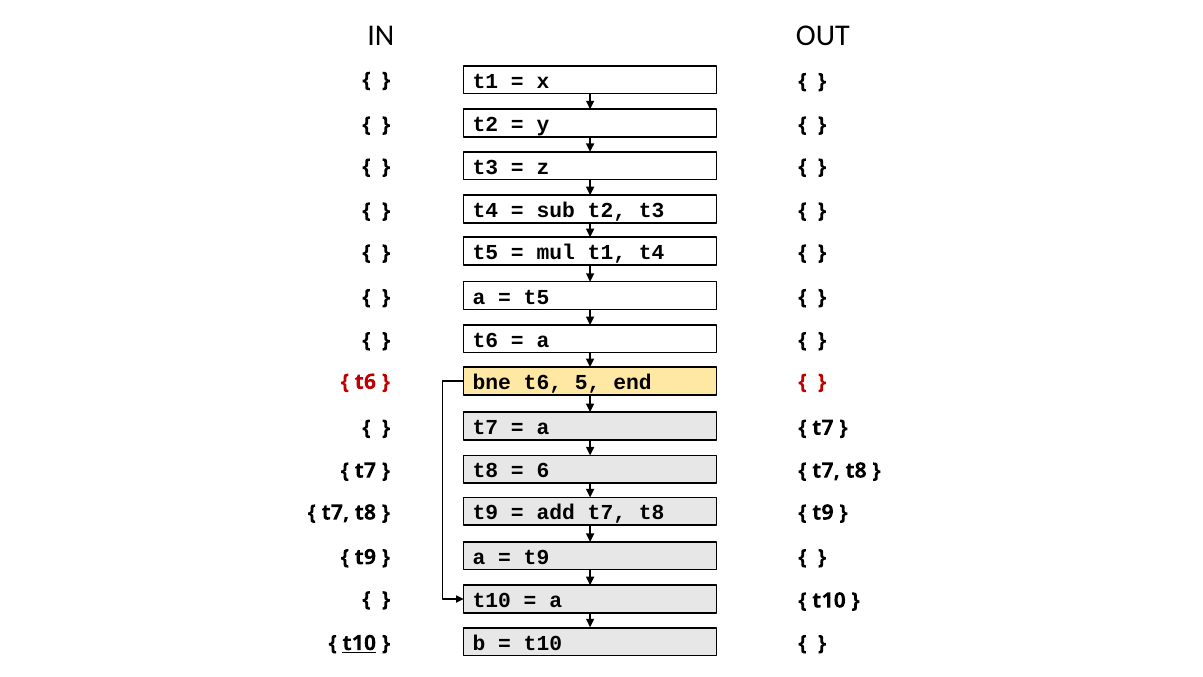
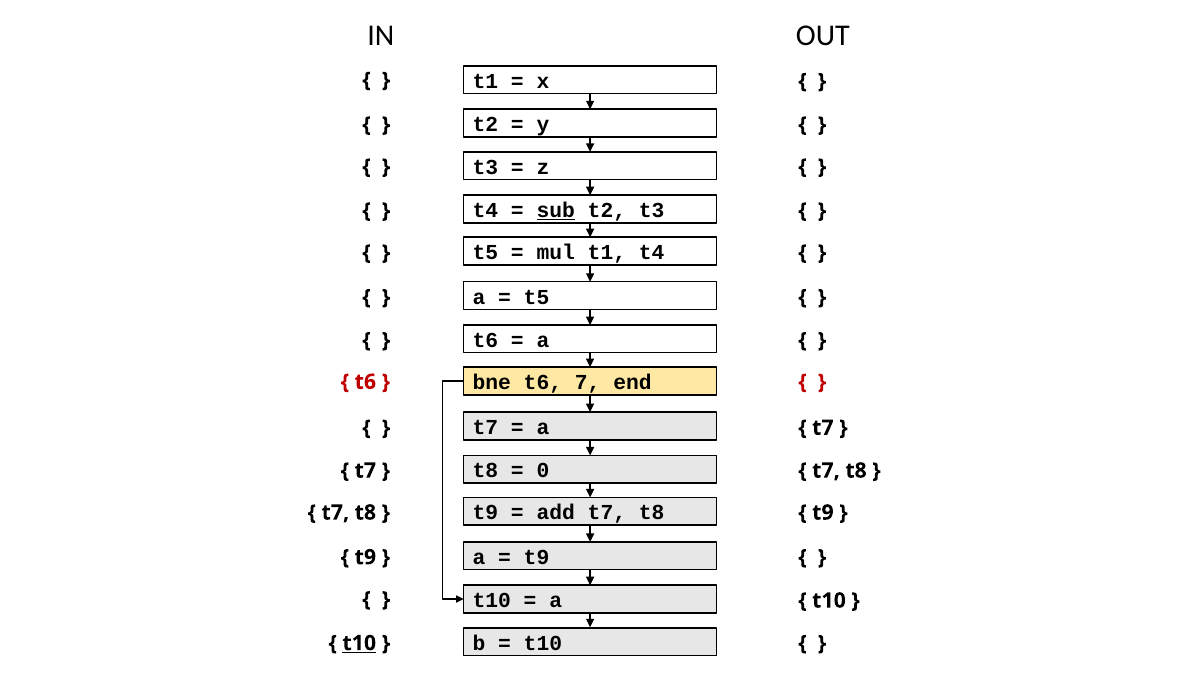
sub underline: none -> present (556, 210)
5: 5 -> 7 (588, 382)
6: 6 -> 0 (543, 470)
